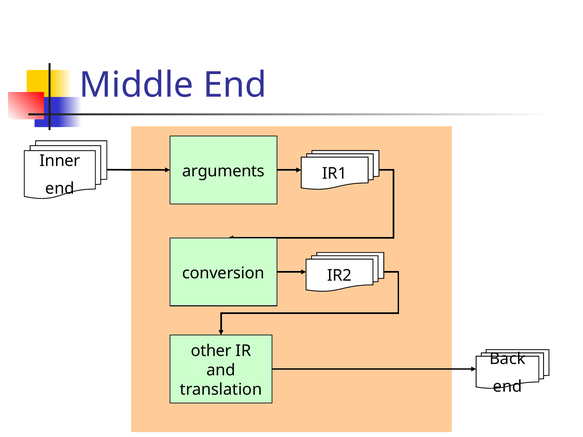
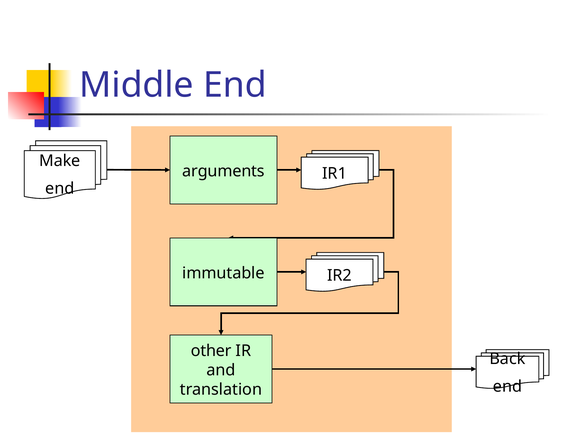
Inner: Inner -> Make (60, 161)
conversion: conversion -> immutable (223, 273)
